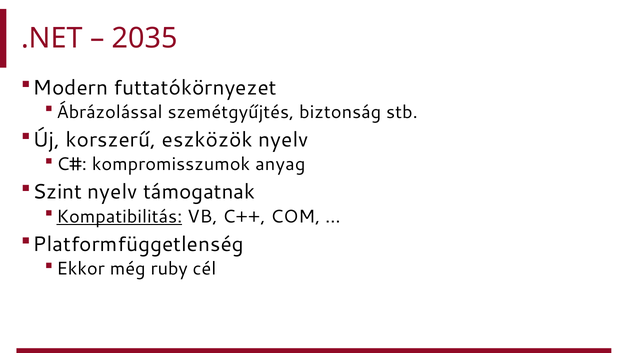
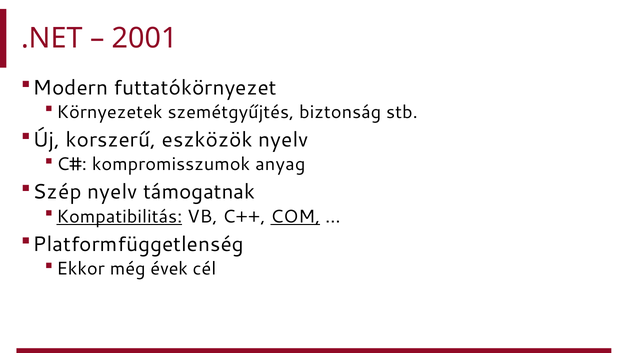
2035: 2035 -> 2001 (145, 38)
Ábrázolással: Ábrázolással -> Környezetek (109, 112)
Szint: Szint -> Szép (57, 192)
COM underline: none -> present (295, 216)
ruby: ruby -> évek (169, 268)
